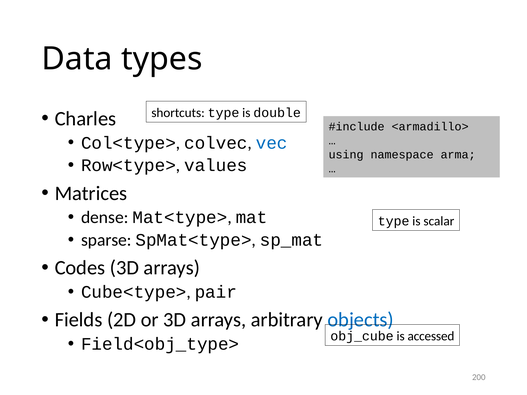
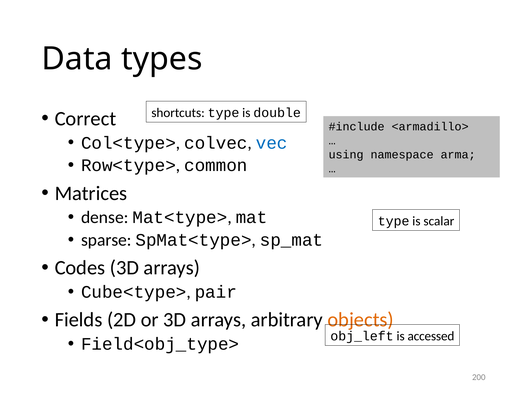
Charles: Charles -> Correct (85, 119)
values: values -> common (216, 166)
objects colour: blue -> orange (361, 320)
obj_cube: obj_cube -> obj_left (362, 336)
